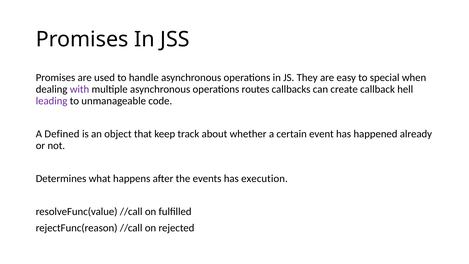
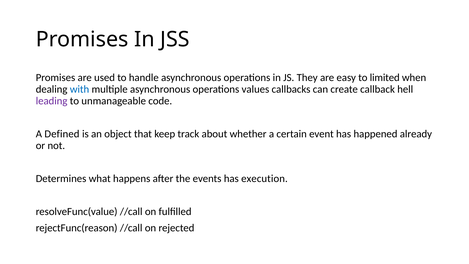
special: special -> limited (385, 78)
with colour: purple -> blue (80, 89)
routes: routes -> values (255, 89)
